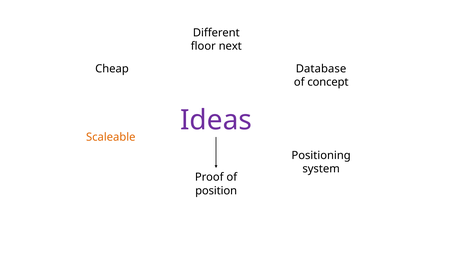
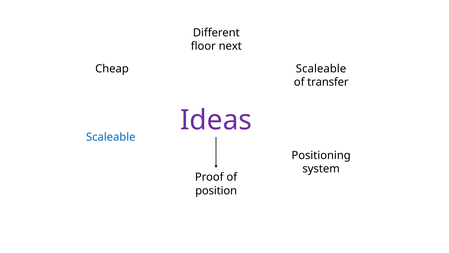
Database: Database -> Scaleable (321, 69)
concept: concept -> transfer (328, 82)
Scaleable colour: orange -> blue (111, 137)
